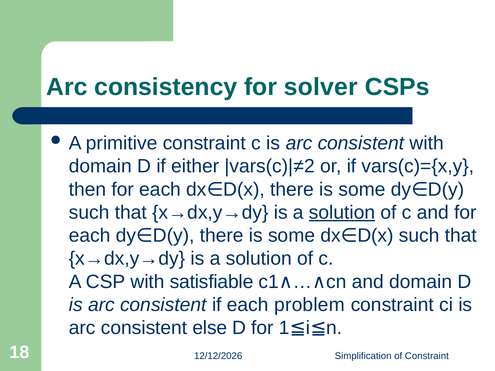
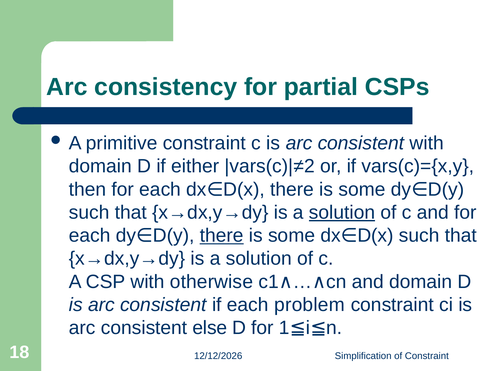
solver: solver -> partial (321, 87)
there underline: none -> present (222, 236)
satisfiable: satisfiable -> otherwise (211, 282)
